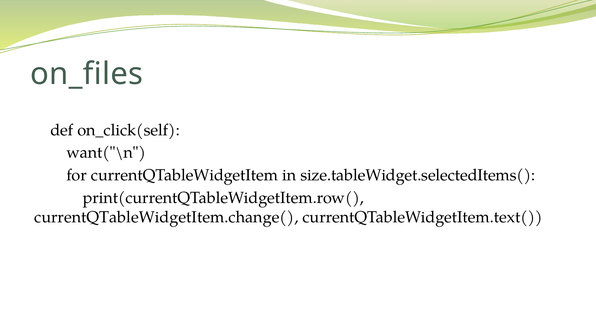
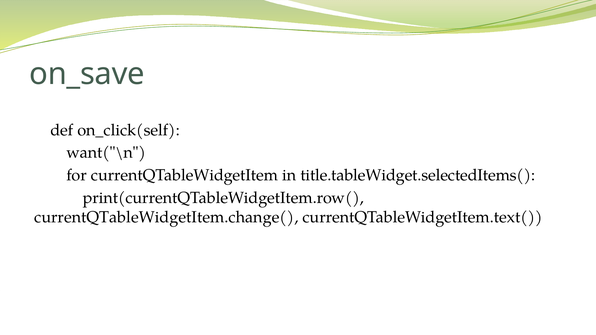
on_files: on_files -> on_save (87, 74)
size.tableWidget.selectedItems(: size.tableWidget.selectedItems( -> title.tableWidget.selectedItems( (418, 175)
